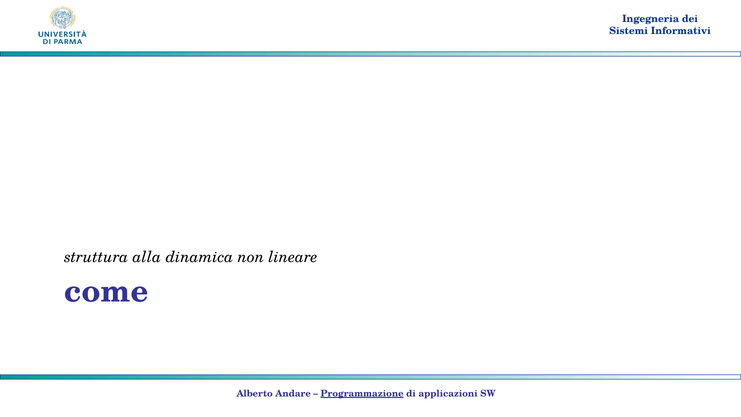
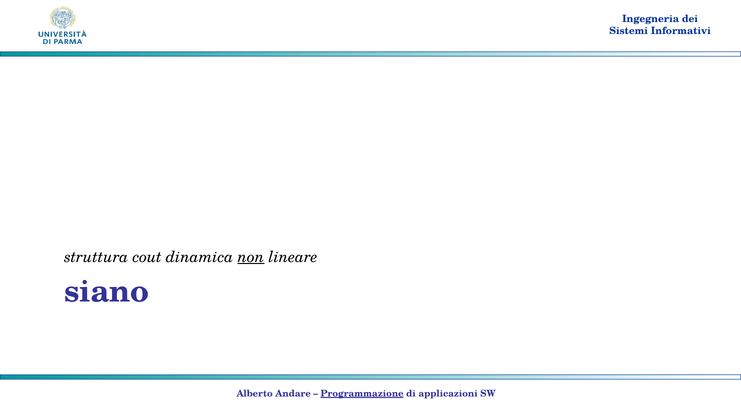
alla: alla -> cout (147, 257)
non underline: none -> present (251, 257)
come: come -> siano (107, 291)
